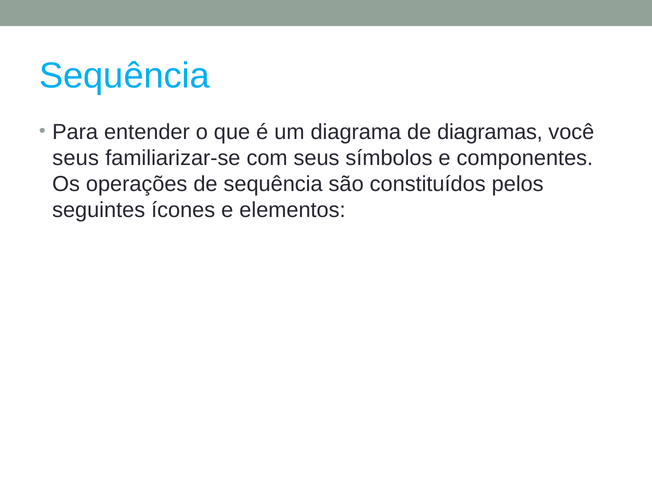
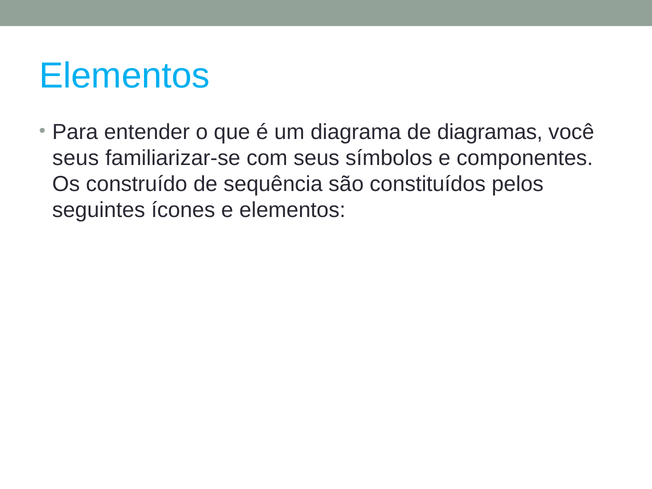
Sequência: Sequência -> Elementos (125, 76)
operações: operações -> construído (137, 184)
